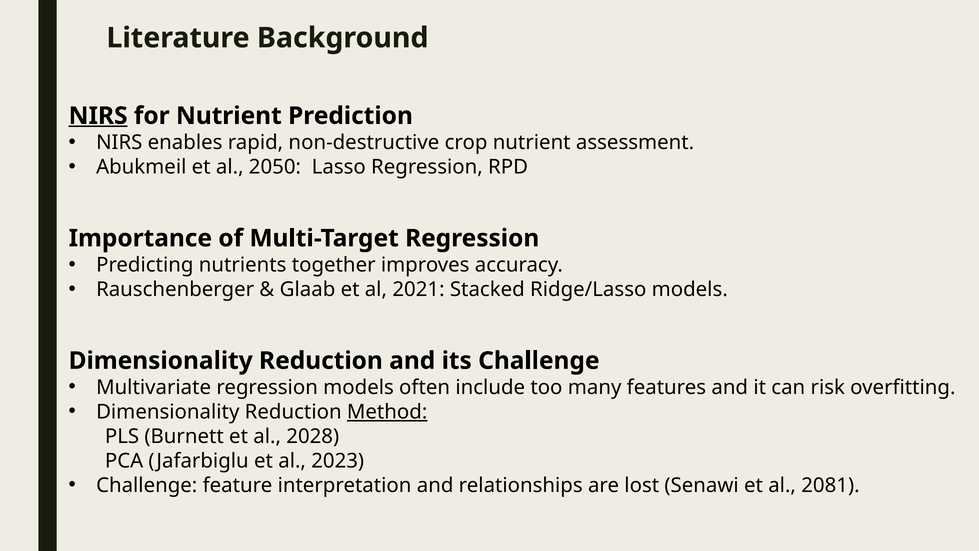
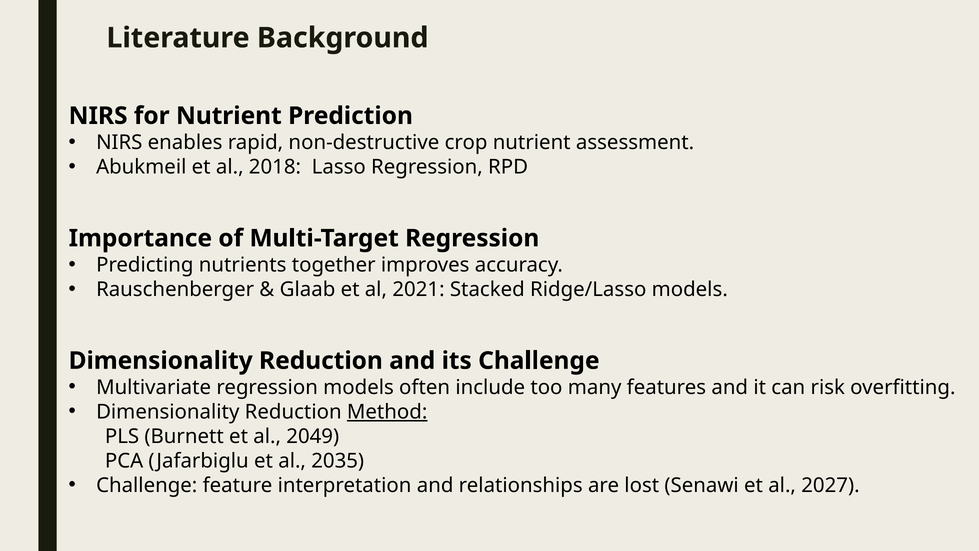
NIRS underline: present -> none (98, 116)
2050: 2050 -> 2018 (275, 167)
2028: 2028 -> 2049 (313, 436)
2023: 2023 -> 2035 (338, 461)
2081: 2081 -> 2027 (830, 485)
